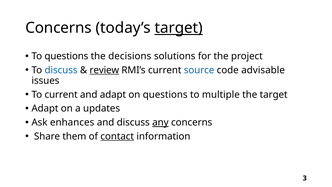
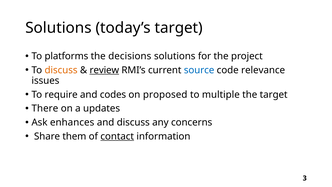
Concerns: Concerns -> Solutions (58, 28)
target underline: present -> none (179, 28)
To questions: questions -> platforms (66, 56)
discuss colour: blue -> orange (61, 70)
advisable: advisable -> relevance (263, 70)
To current: current -> require (61, 94)
and adapt: adapt -> codes (113, 94)
on questions: questions -> proposed (165, 94)
Adapt: Adapt -> There (45, 108)
any underline: present -> none (160, 122)
